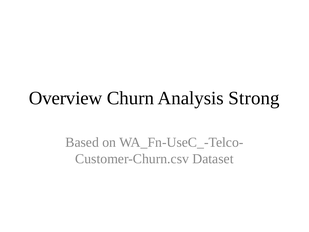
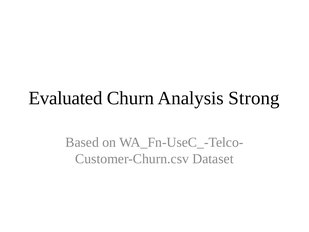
Overview: Overview -> Evaluated (66, 98)
